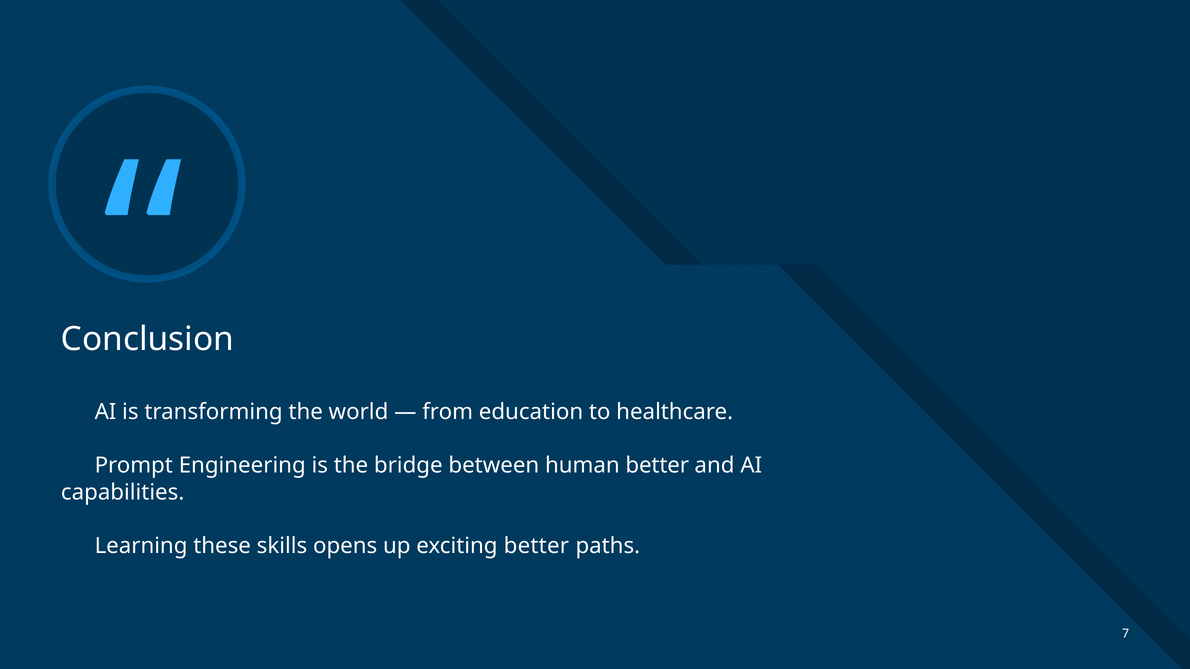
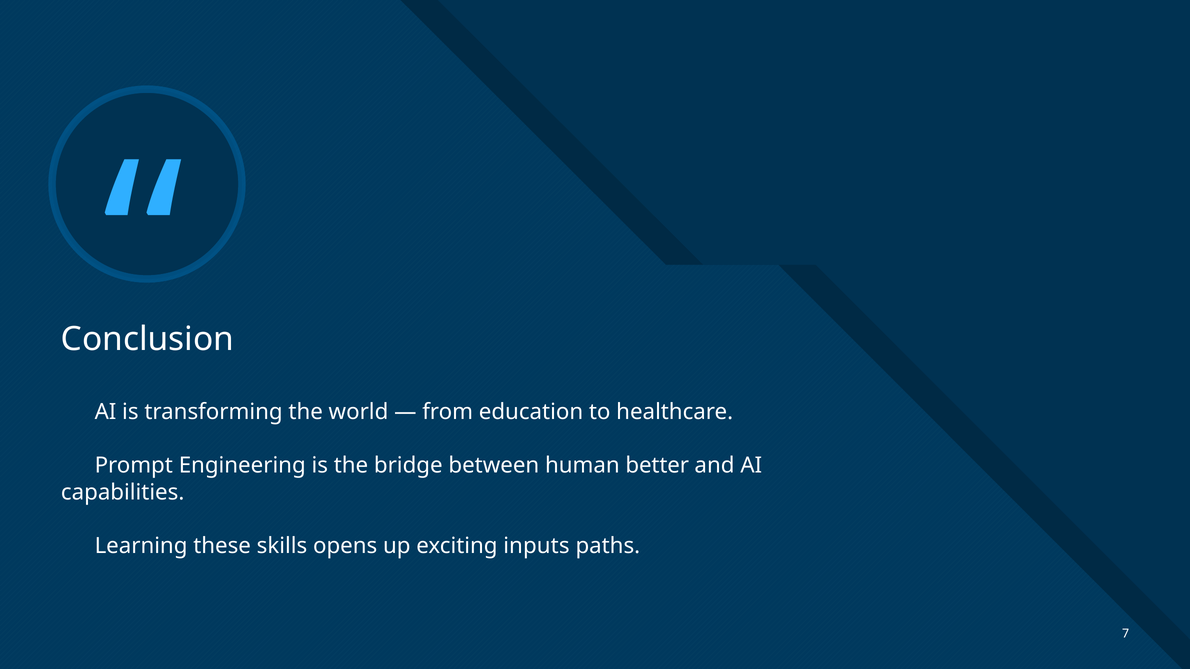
exciting better: better -> inputs (536, 546)
